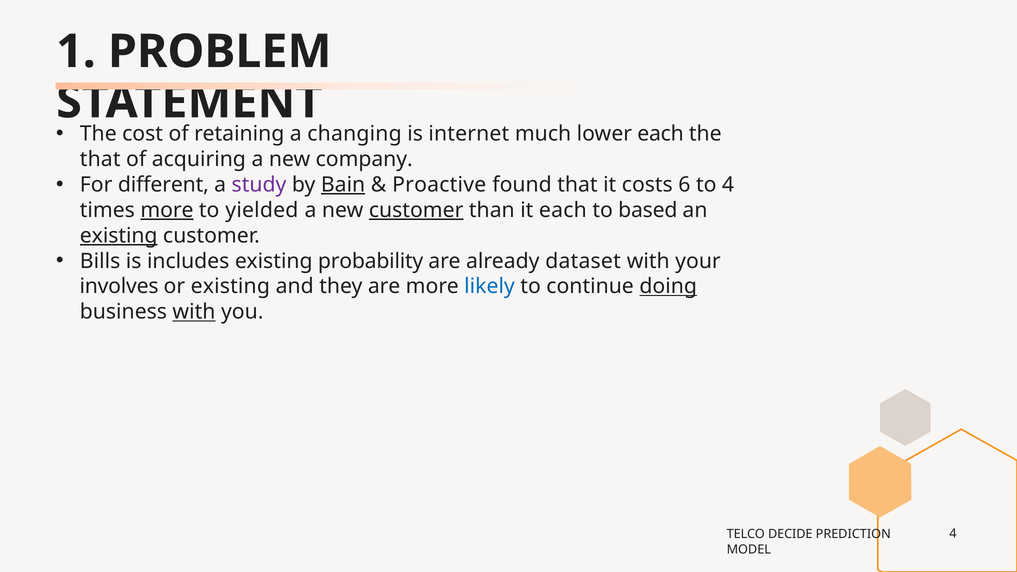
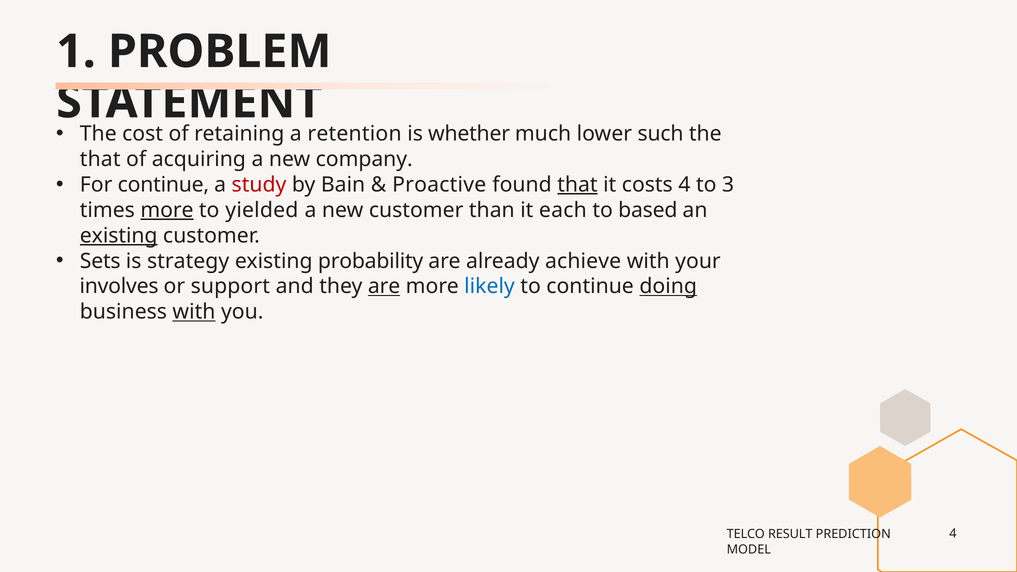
changing: changing -> retention (355, 134)
internet: internet -> whether (469, 134)
lower each: each -> such (661, 134)
For different: different -> continue (163, 185)
study colour: purple -> red (259, 185)
Bain underline: present -> none (343, 185)
that underline: none -> present (577, 185)
costs 6: 6 -> 4 (684, 185)
to 4: 4 -> 3 (728, 185)
customer underline: present -> none (416, 210)
Bills: Bills -> Sets (100, 261)
includes: includes -> strategy (188, 261)
dataset: dataset -> achieve (583, 261)
or existing: existing -> support (230, 287)
are underline: none -> present (384, 287)
DECIDE: DECIDE -> RESULT (790, 534)
